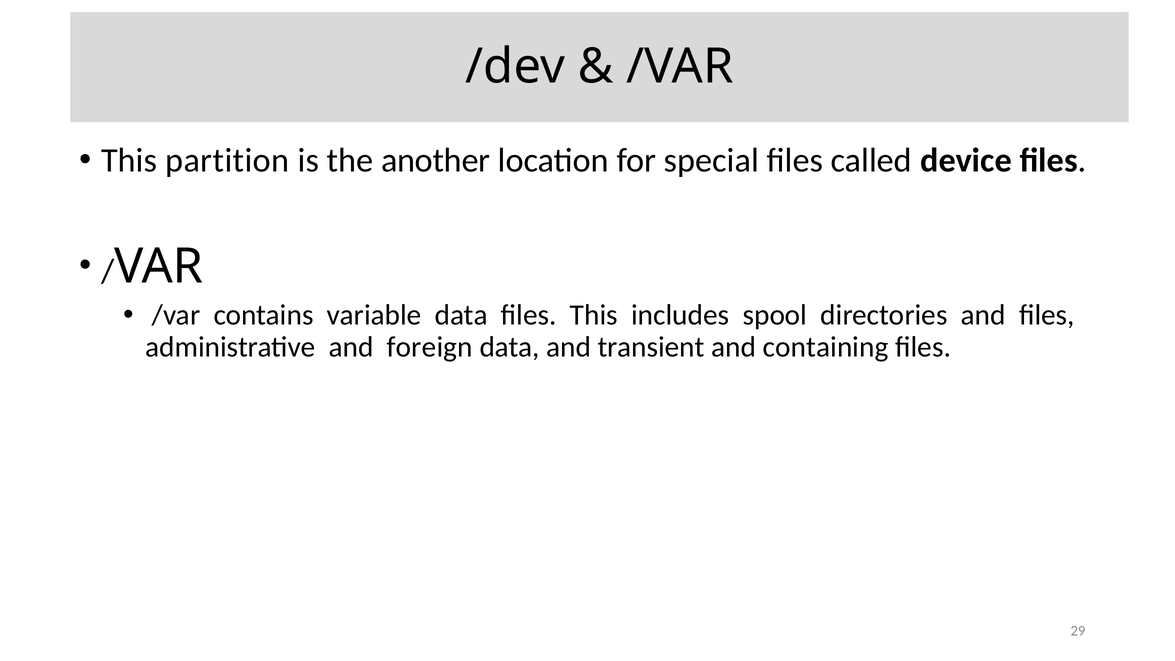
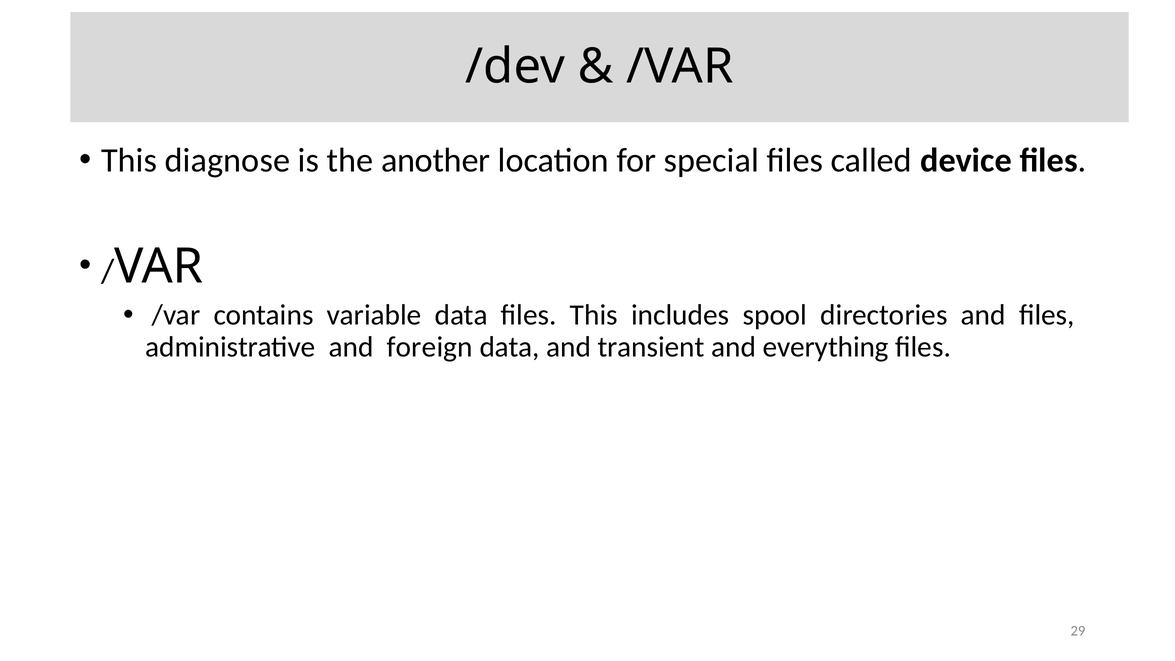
partition: partition -> diagnose (227, 160)
containing: containing -> everything (826, 347)
